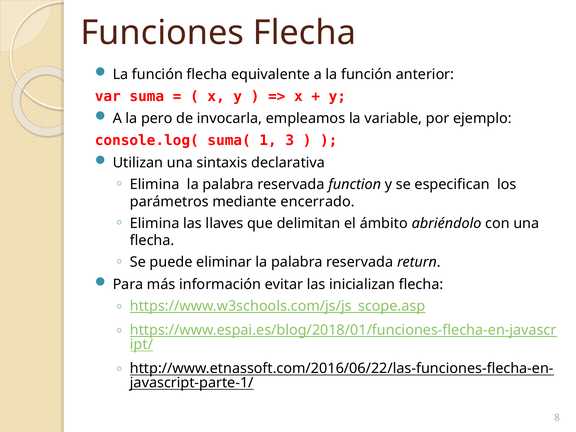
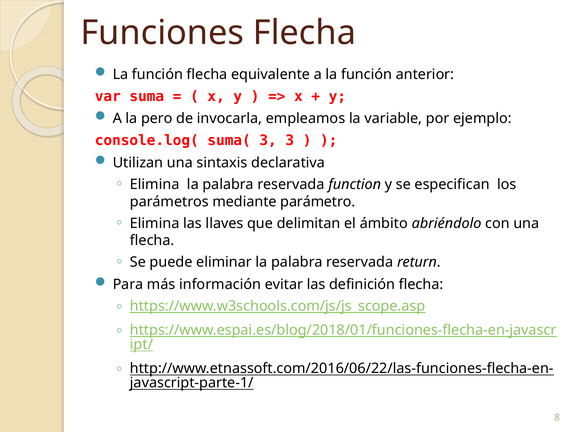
suma( 1: 1 -> 3 (268, 141)
encerrado: encerrado -> parámetro (318, 202)
inicializan: inicializan -> definición (362, 284)
